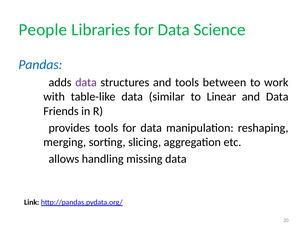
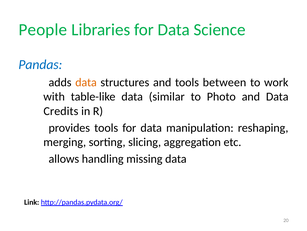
data colour: purple -> orange (86, 82)
Linear: Linear -> Photo (221, 96)
Friends: Friends -> Credits (61, 111)
